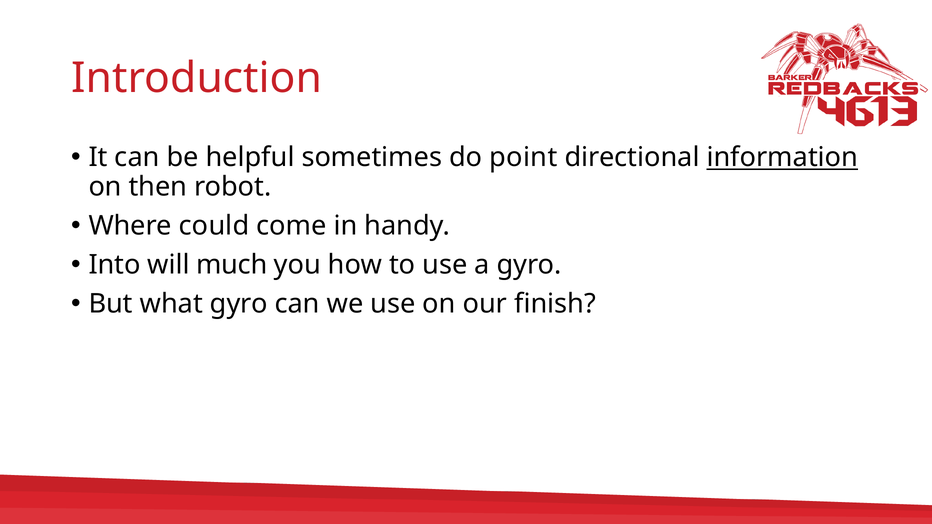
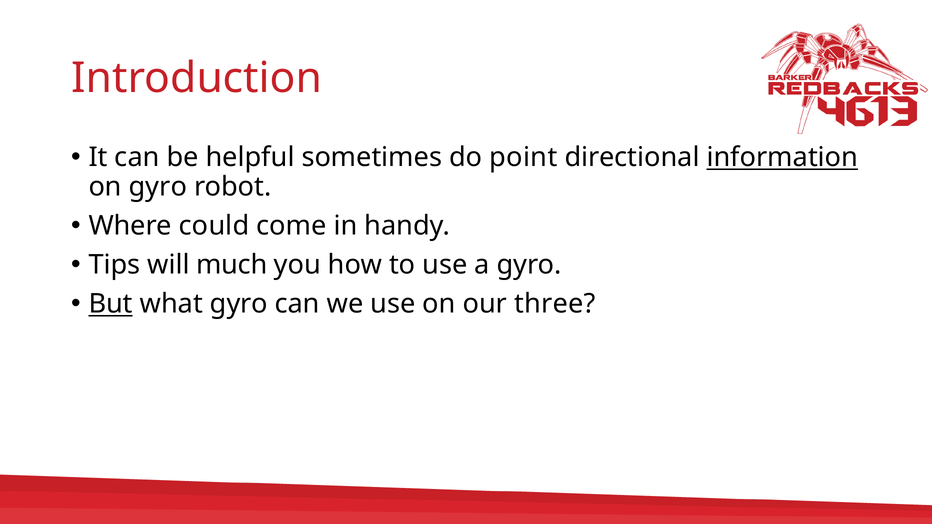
on then: then -> gyro (158, 187)
Into: Into -> Tips (114, 265)
But underline: none -> present (111, 304)
finish: finish -> three (555, 304)
